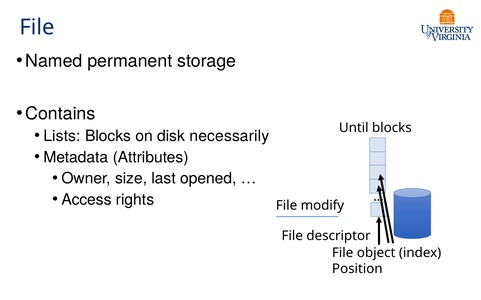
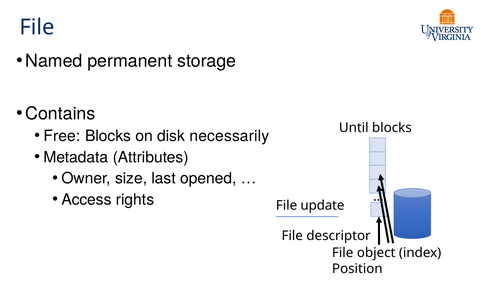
Lists: Lists -> Free (62, 136)
modify: modify -> update (322, 206)
